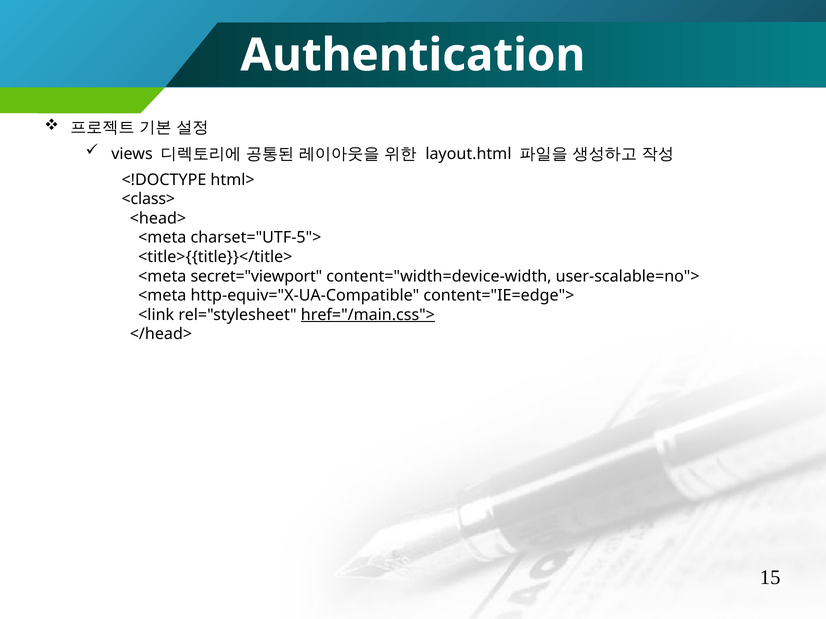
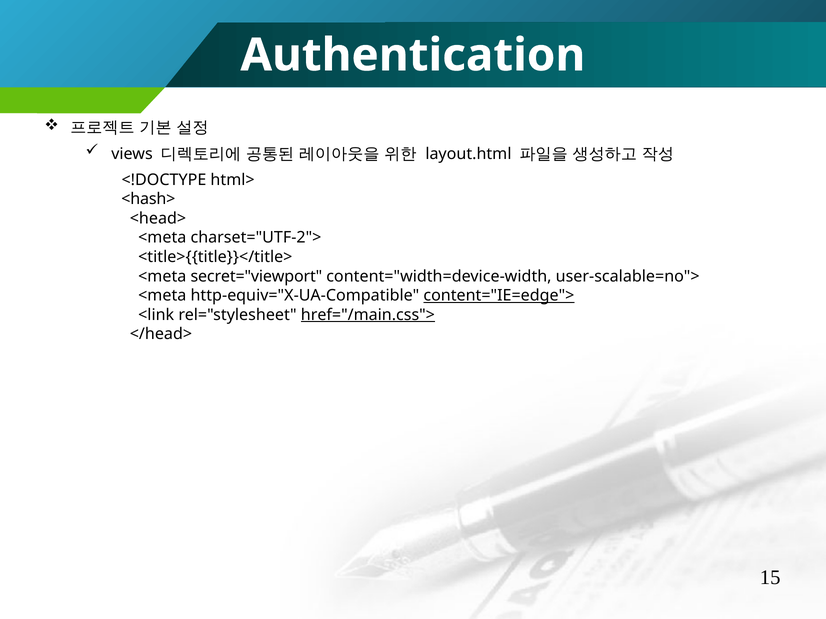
<class>: <class> -> <hash> (148, 199)
charset="UTF-5">: charset="UTF-5"> -> charset="UTF-2"> (256, 238)
content="IE=edge"> underline: none -> present (499, 296)
